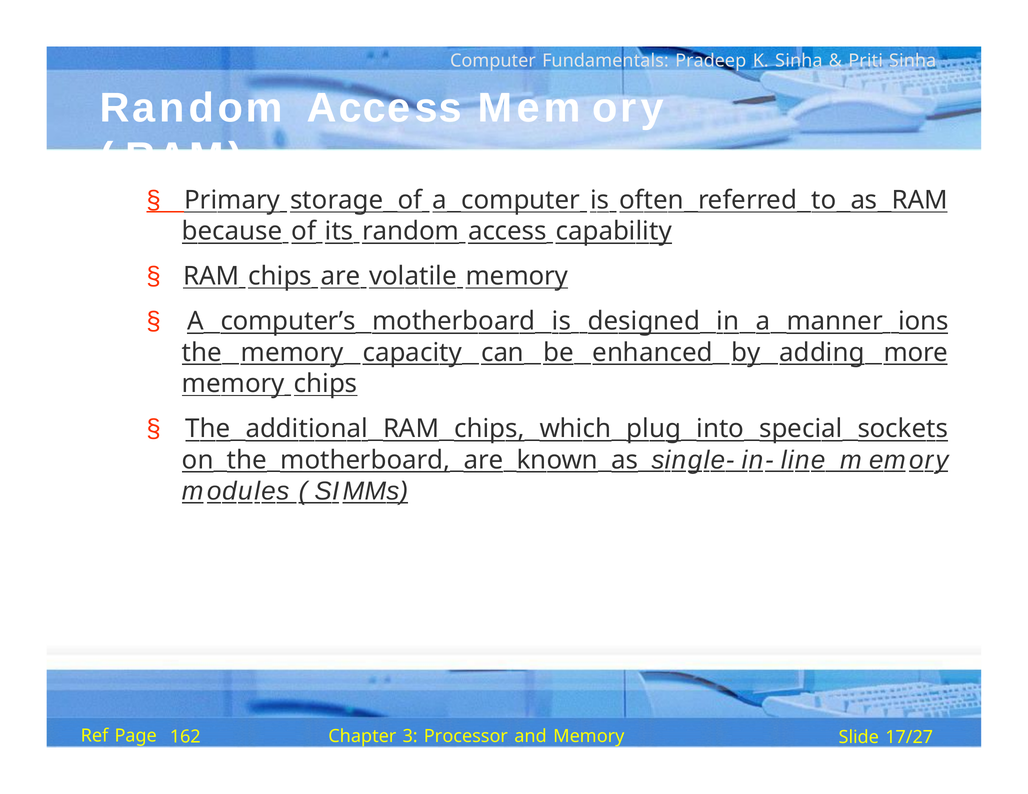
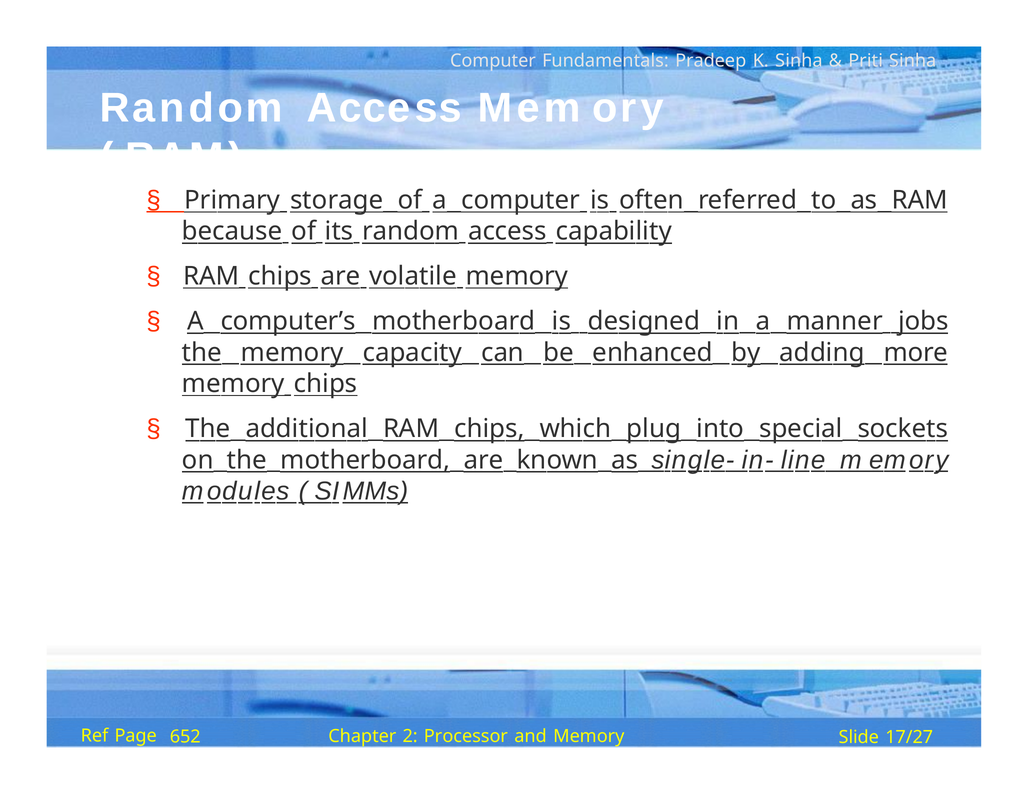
ions: ions -> jobs (924, 321)
162: 162 -> 652 (185, 737)
3: 3 -> 2 (410, 737)
